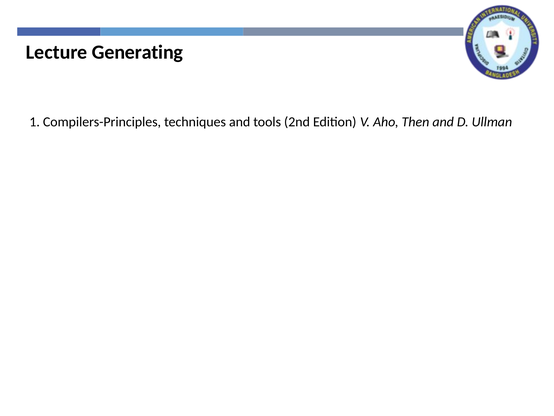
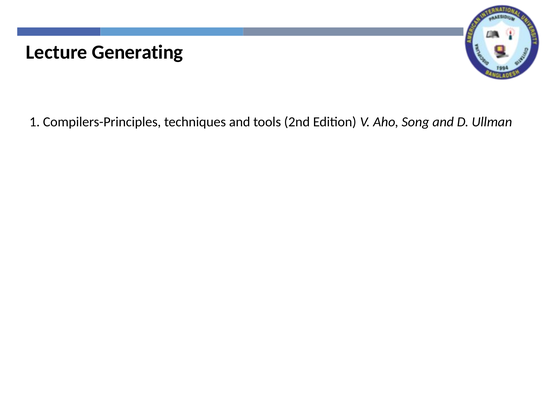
Then: Then -> Song (415, 122)
